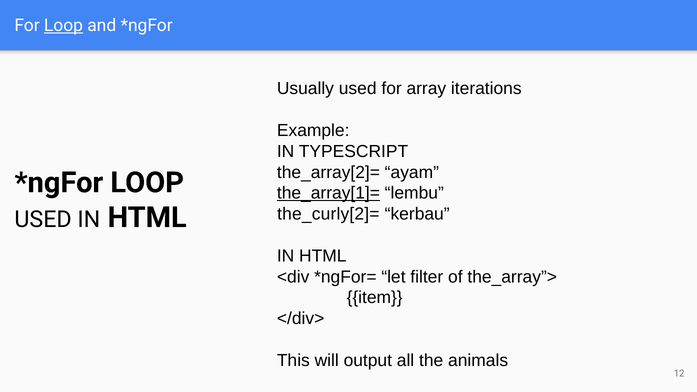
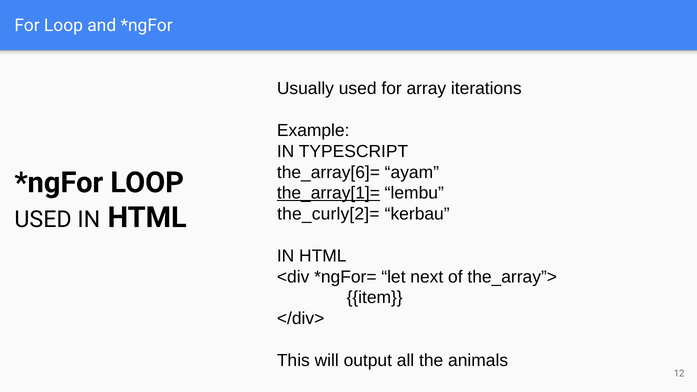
Loop underline: present -> none (63, 25)
the_array[2]=: the_array[2]= -> the_array[6]= (328, 172)
filter: filter -> next (427, 277)
